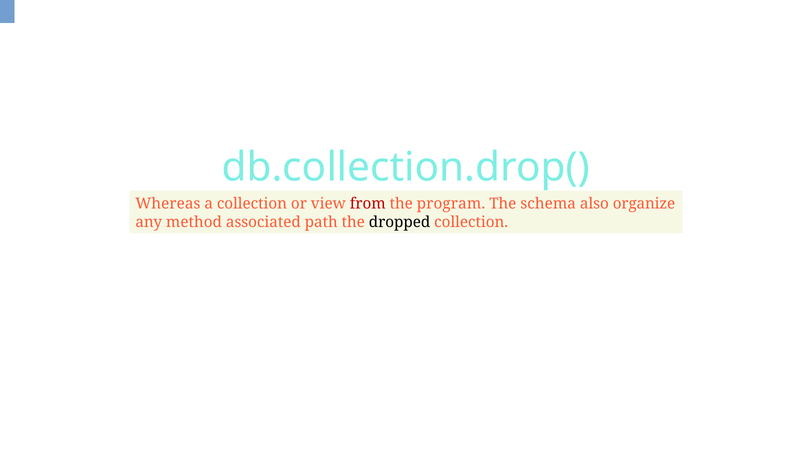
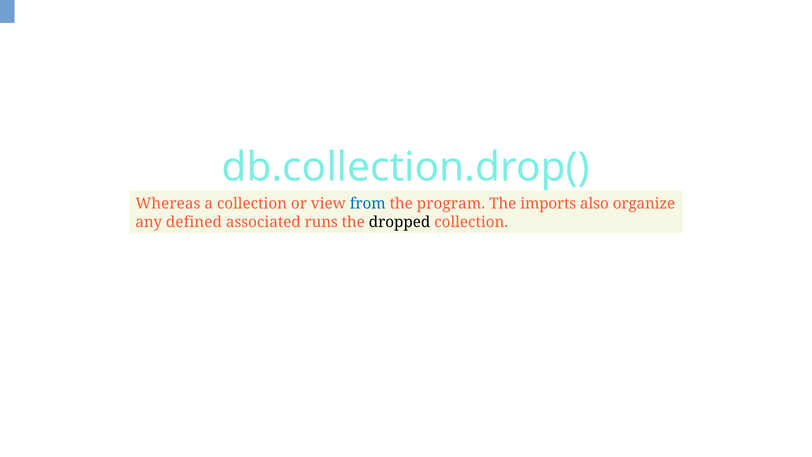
from colour: red -> blue (368, 204)
schema: schema -> imports (548, 204)
method: method -> defined (194, 222)
path: path -> runs (321, 222)
